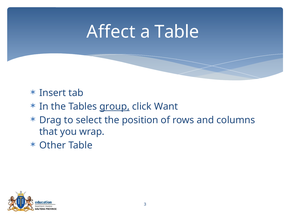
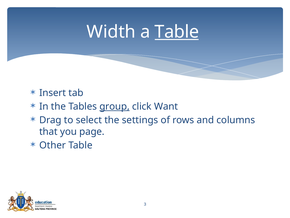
Affect: Affect -> Width (111, 32)
Table underline: none -> present (177, 32)
position: position -> settings (140, 120)
wrap: wrap -> page (92, 131)
